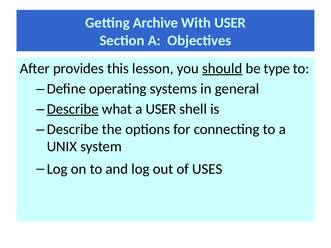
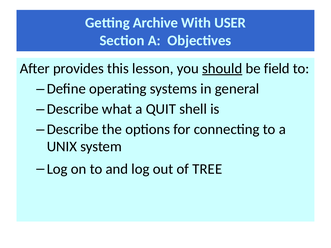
type: type -> field (277, 69)
Describe underline: present -> none (73, 109)
a USER: USER -> QUIT (161, 109)
USES: USES -> TREE (207, 169)
